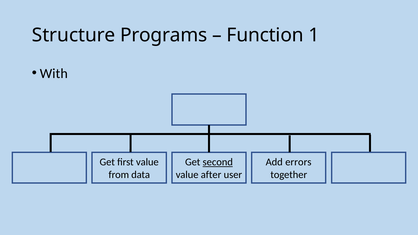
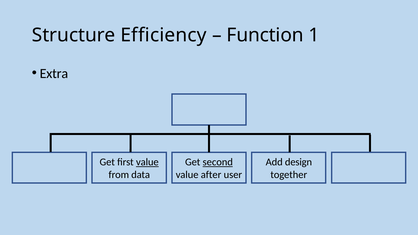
Programs: Programs -> Efficiency (164, 35)
With: With -> Extra (54, 73)
value underline: none -> present (147, 162)
errors: errors -> design (298, 162)
